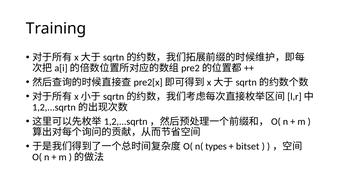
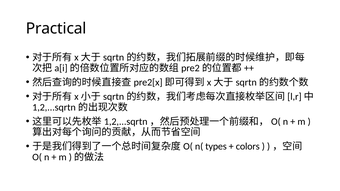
Training: Training -> Practical (56, 29)
bitset: bitset -> colors (248, 147)
